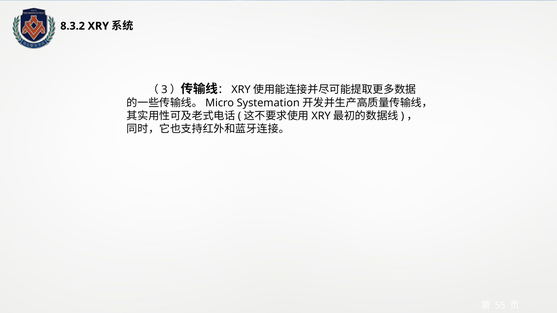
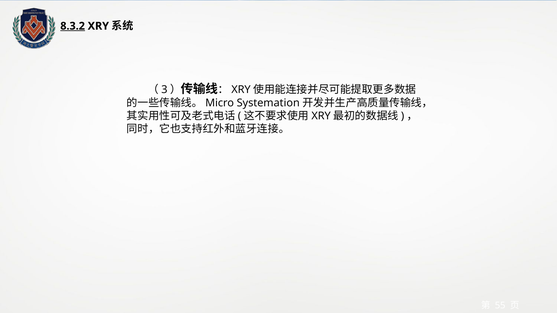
8.3.2 underline: none -> present (73, 26)
